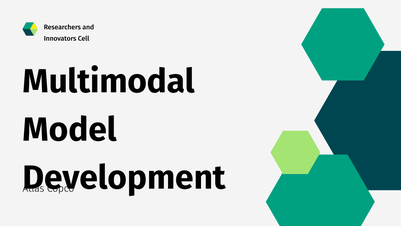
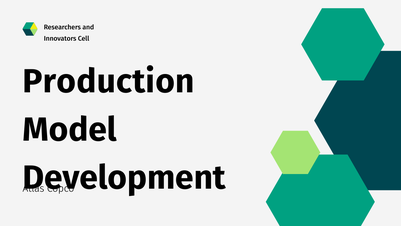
Multimodal: Multimodal -> Production (109, 81)
